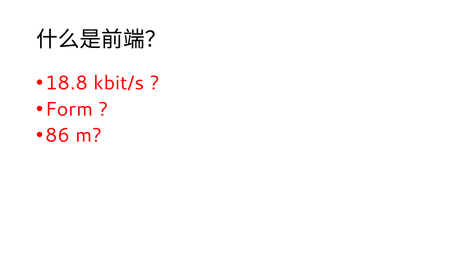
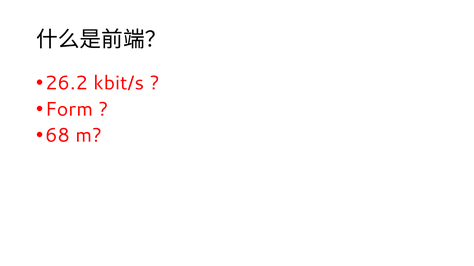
18.8: 18.8 -> 26.2 (67, 83)
86: 86 -> 68 (58, 136)
